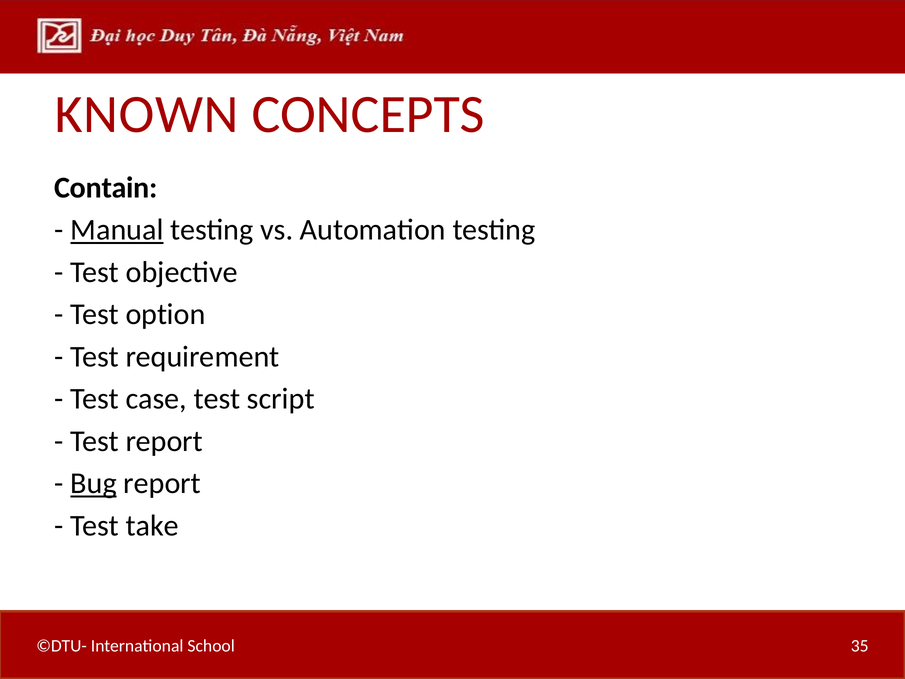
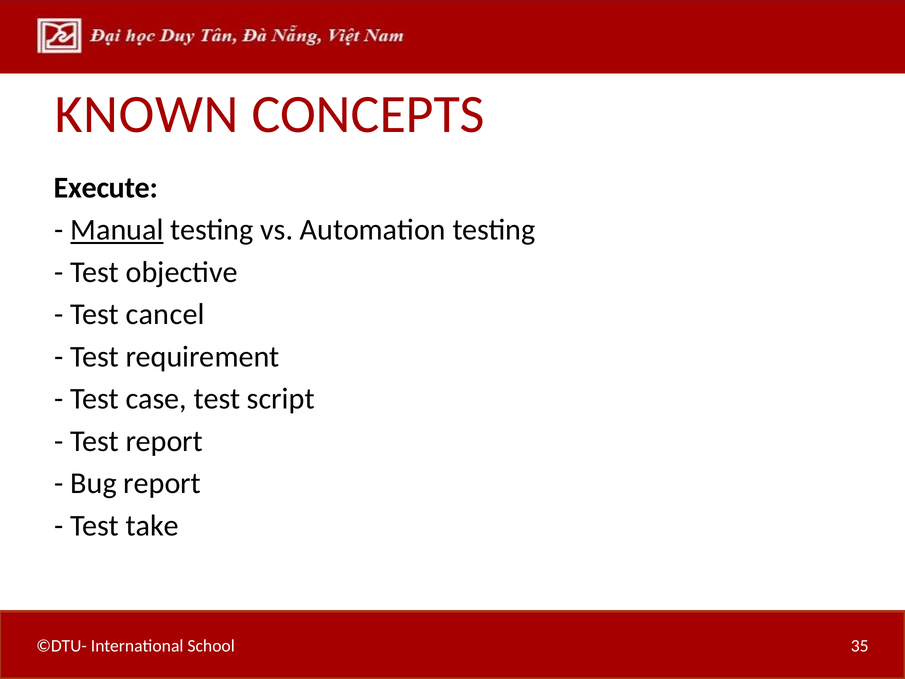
Contain: Contain -> Execute (106, 188)
option: option -> cancel (165, 314)
Bug underline: present -> none (94, 483)
